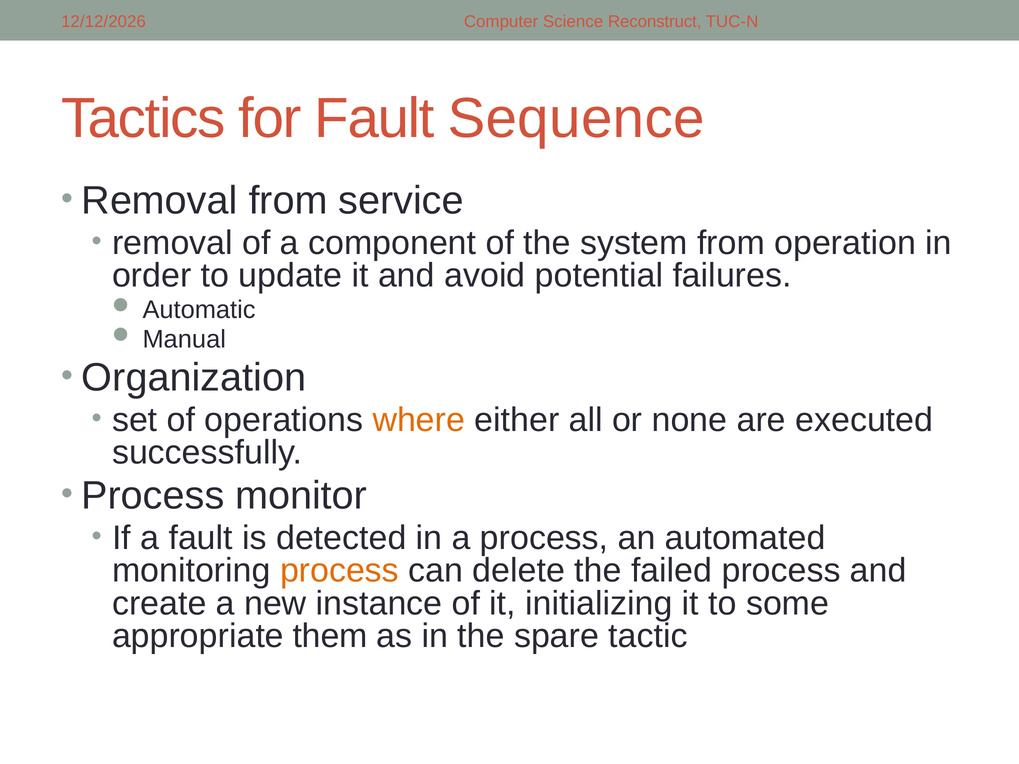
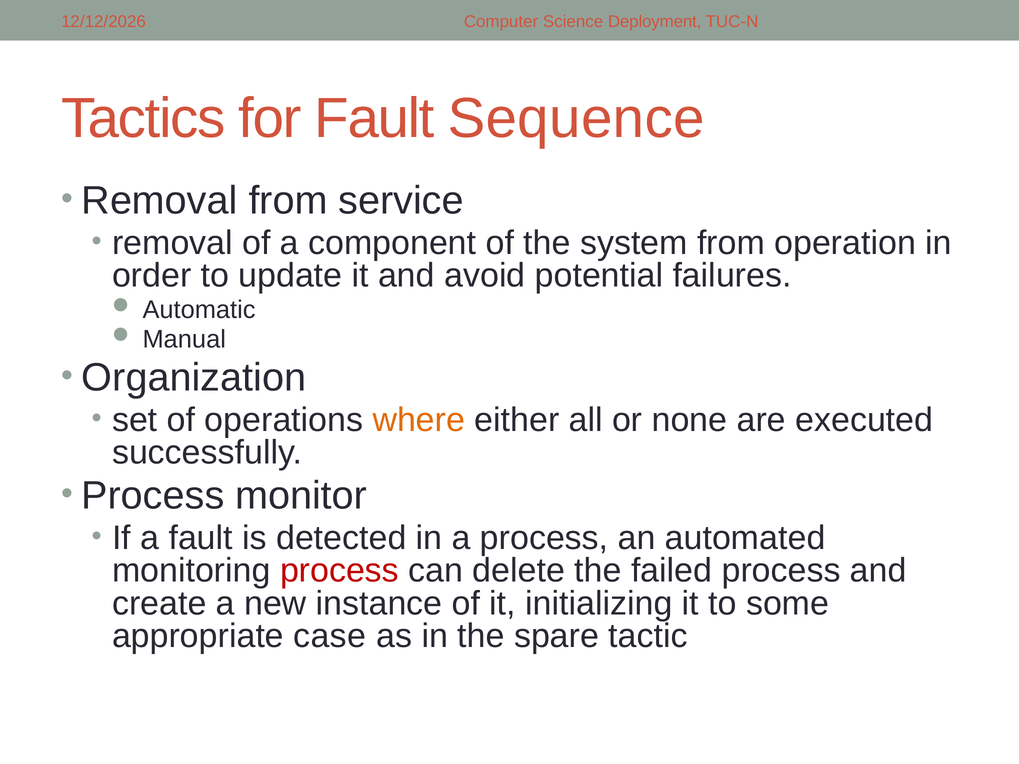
Reconstruct: Reconstruct -> Deployment (655, 22)
process colour: orange -> red (339, 571)
them: them -> case (330, 636)
